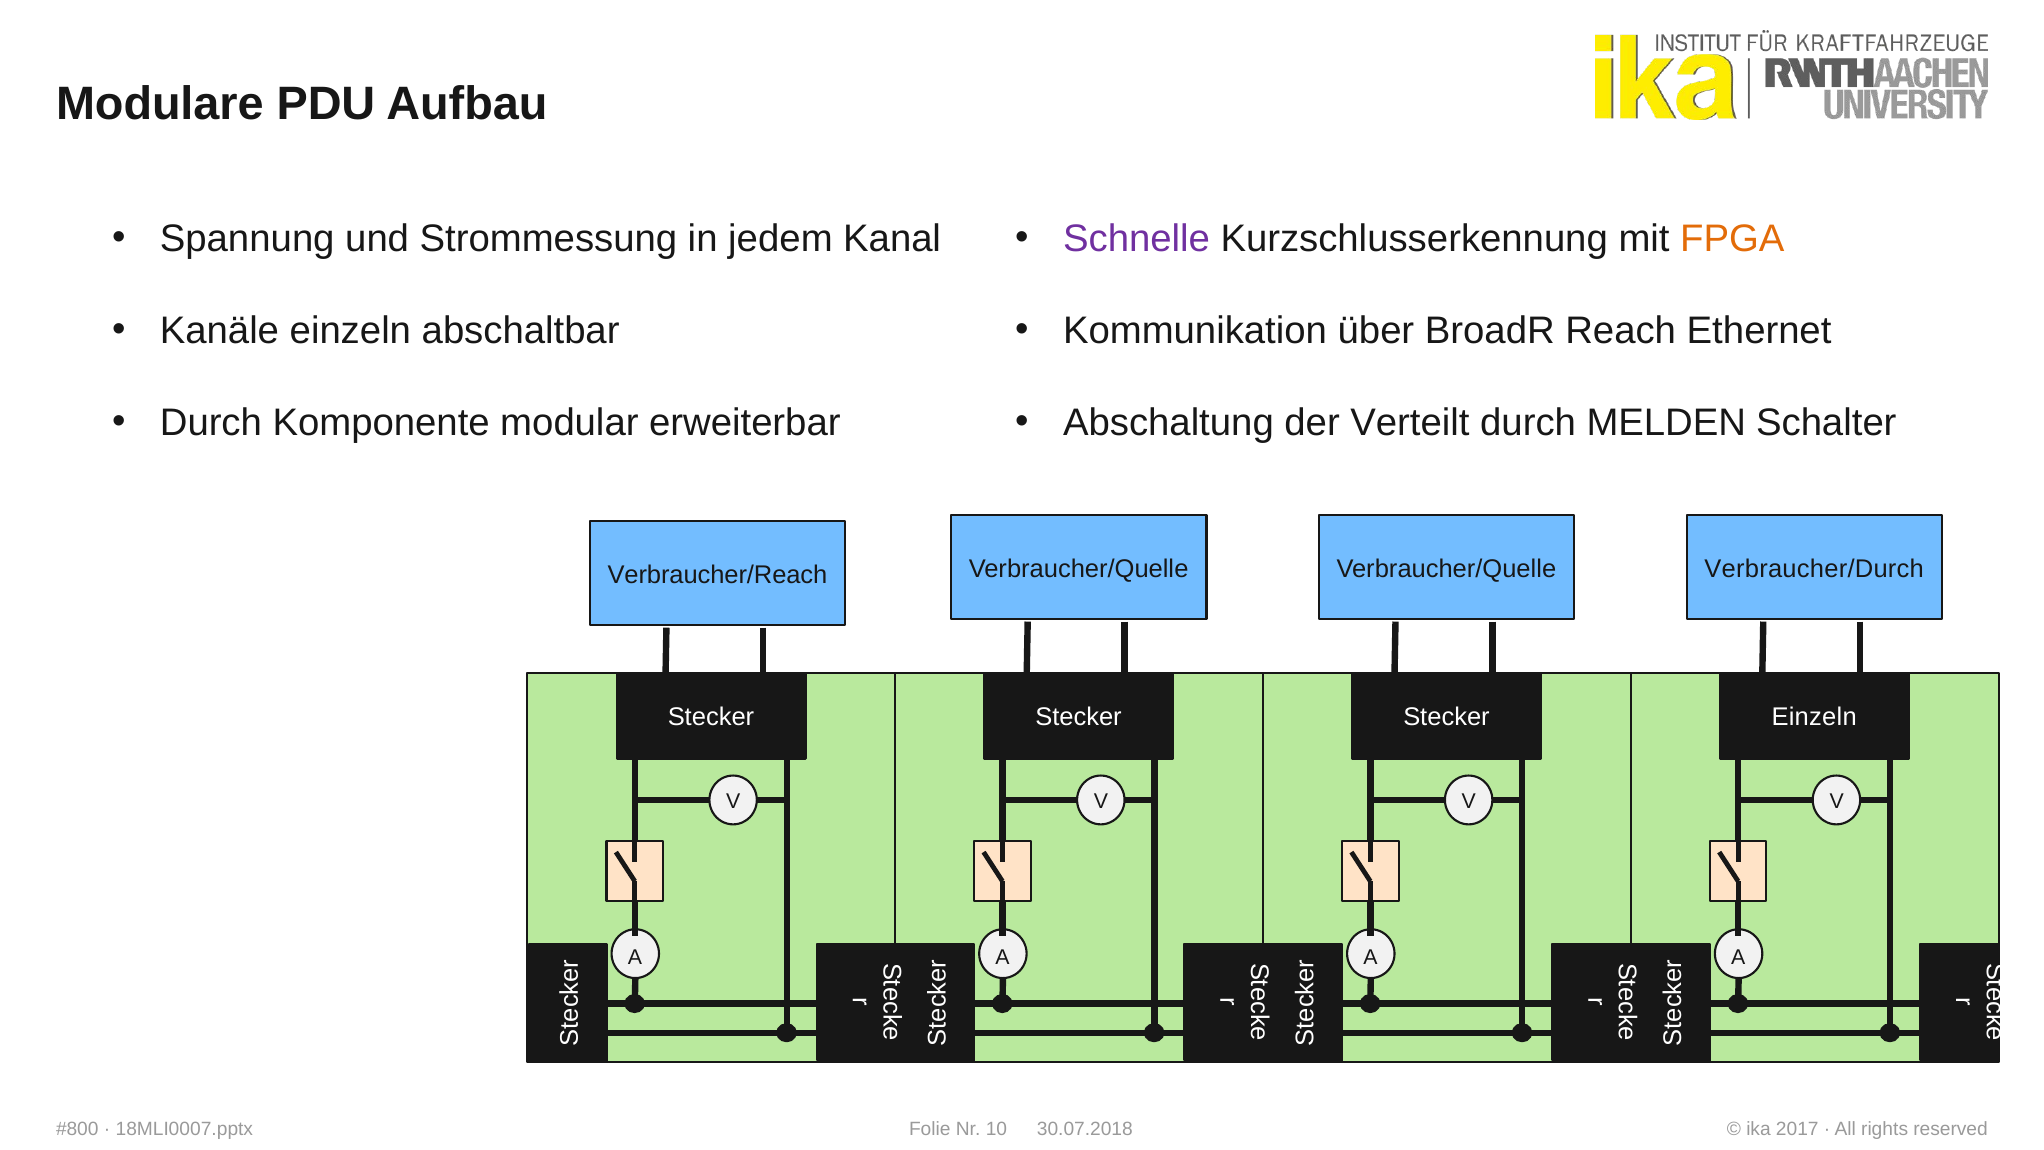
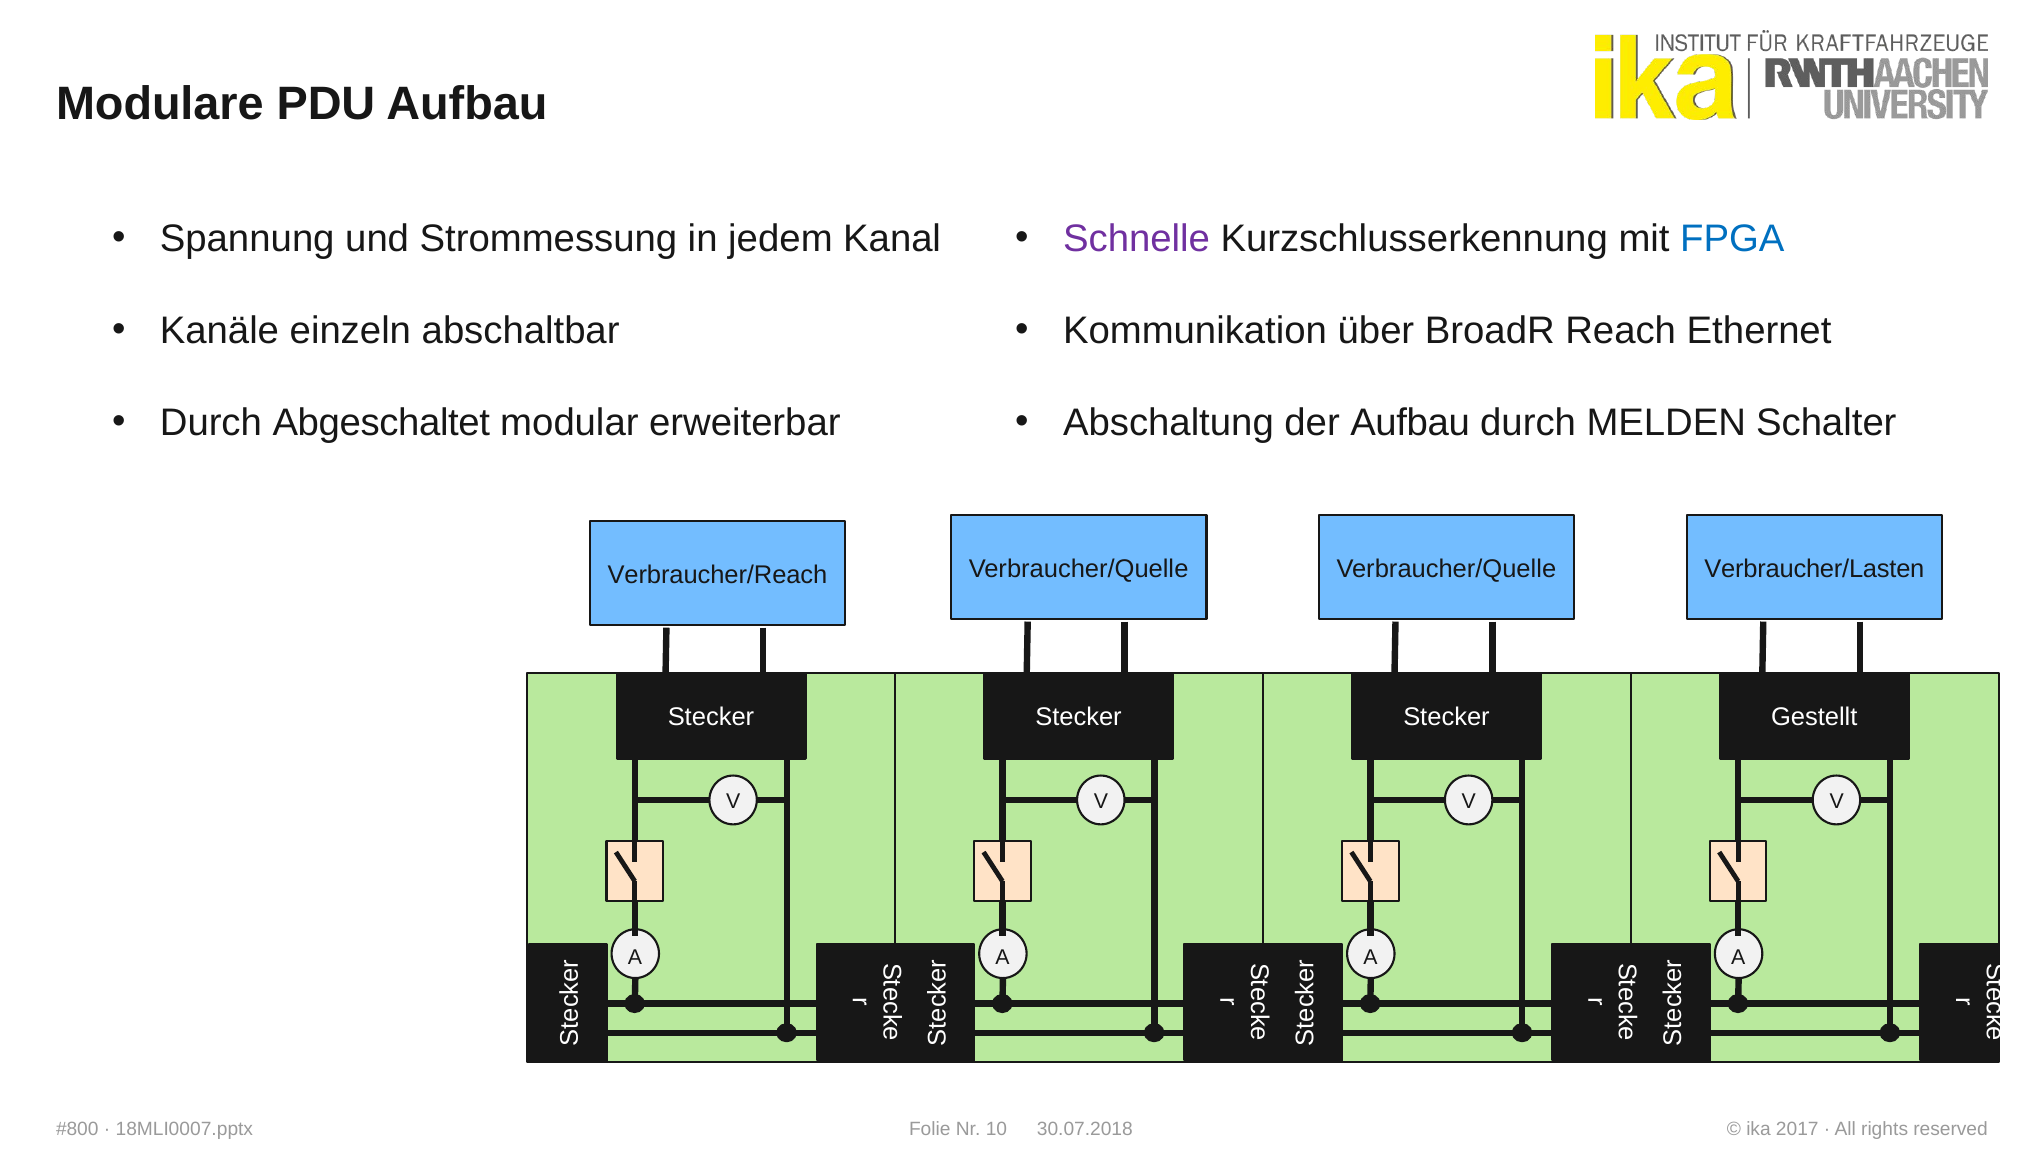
FPGA colour: orange -> blue (1732, 239)
Komponente: Komponente -> Abgeschaltet (381, 423)
der Verteilt: Verteilt -> Aufbau (1410, 423)
Verbraucher/Durch: Verbraucher/Durch -> Verbraucher/Lasten (1814, 568)
Einzeln: Einzeln -> Gestellt (1814, 717)
